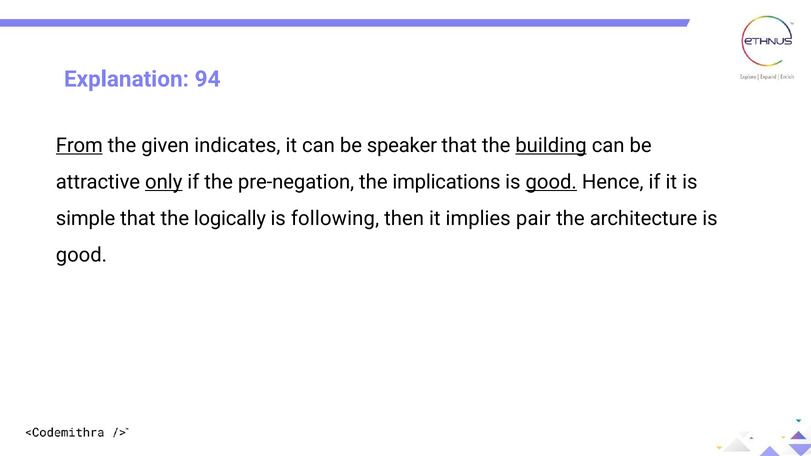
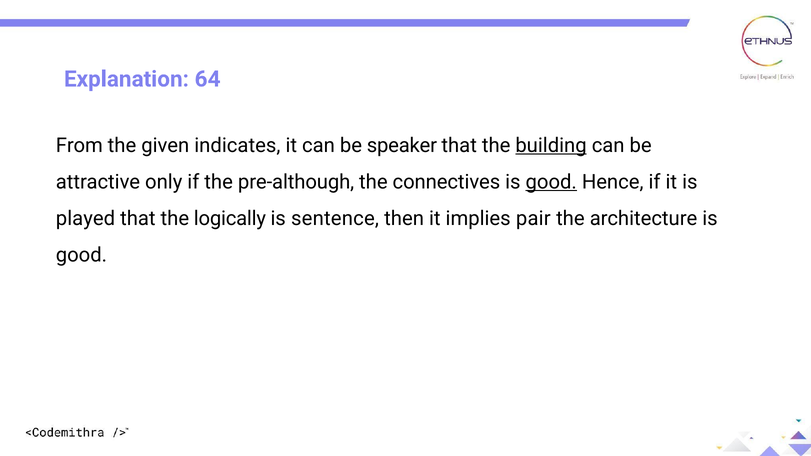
94: 94 -> 64 (208, 79)
From underline: present -> none (79, 145)
only underline: present -> none (164, 182)
pre-negation: pre-negation -> pre-although (296, 182)
implications: implications -> connectives (446, 182)
simple: simple -> played (86, 218)
following: following -> sentence (335, 218)
